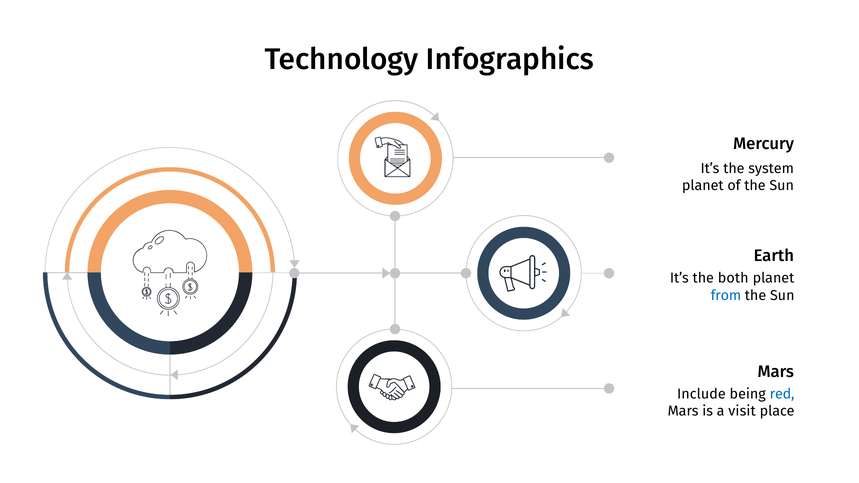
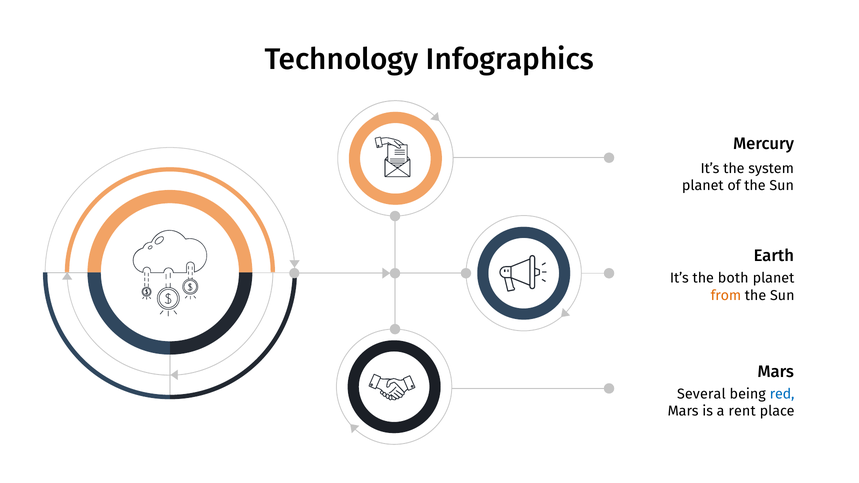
from colour: blue -> orange (726, 295)
Include: Include -> Several (701, 394)
visit: visit -> rent (742, 411)
